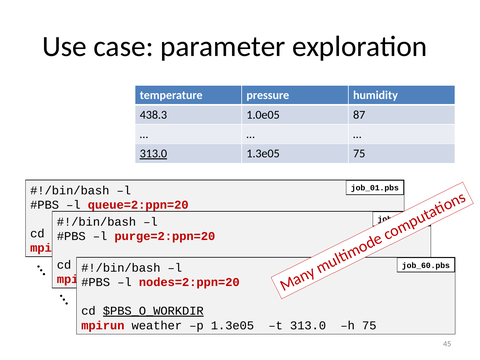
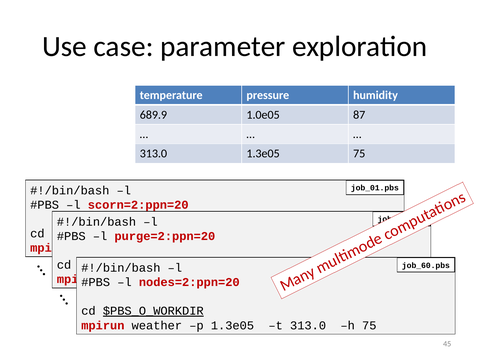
438.3: 438.3 -> 689.9 (153, 115)
313.0 underline: present -> none (153, 154)
queue=2:ppn=20: queue=2:ppn=20 -> scorn=2:ppn=20 (138, 205)
